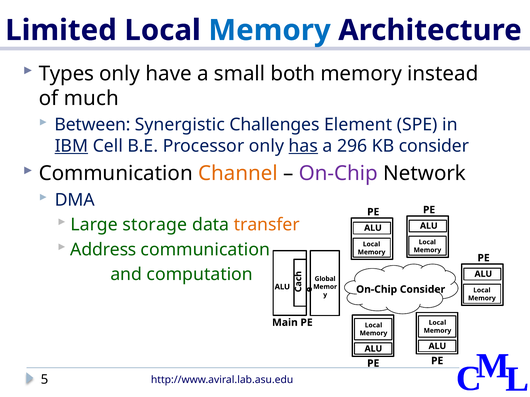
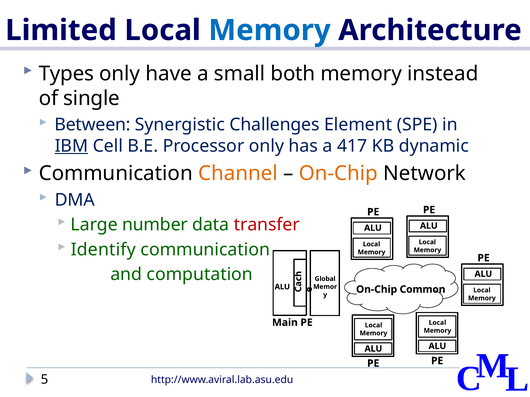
much: much -> single (92, 98)
has underline: present -> none (303, 146)
296: 296 -> 417 (352, 146)
KB consider: consider -> dynamic (434, 146)
On-Chip colour: purple -> orange (338, 174)
storage: storage -> number (155, 225)
transfer colour: orange -> red (267, 225)
Address: Address -> Identify (103, 250)
On-Chip Consider: Consider -> Common (423, 290)
